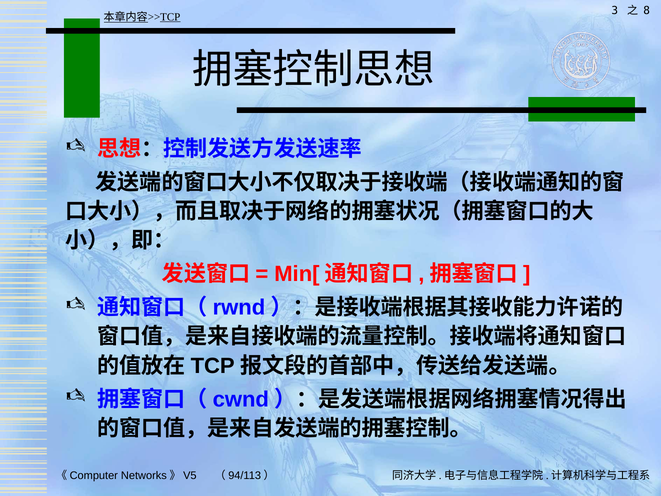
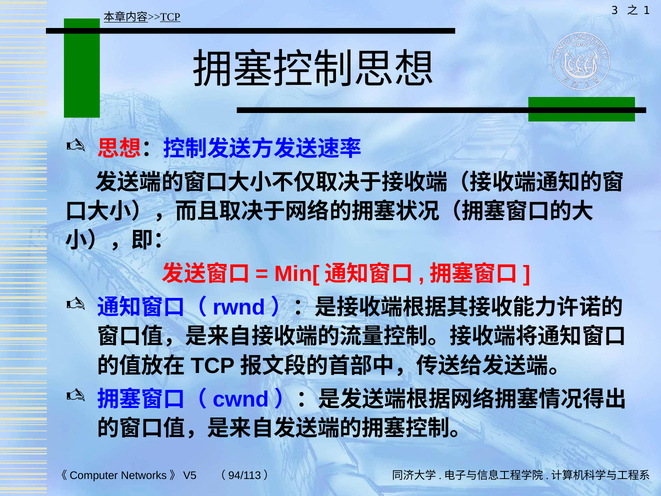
8: 8 -> 1 (647, 11)
